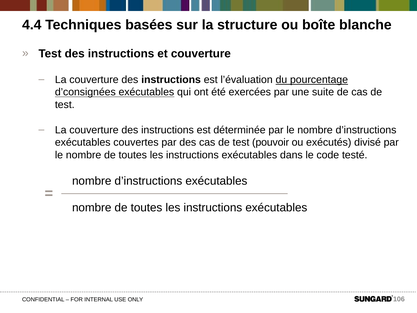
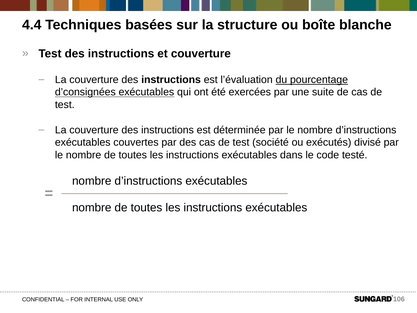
pouvoir: pouvoir -> société (271, 142)
